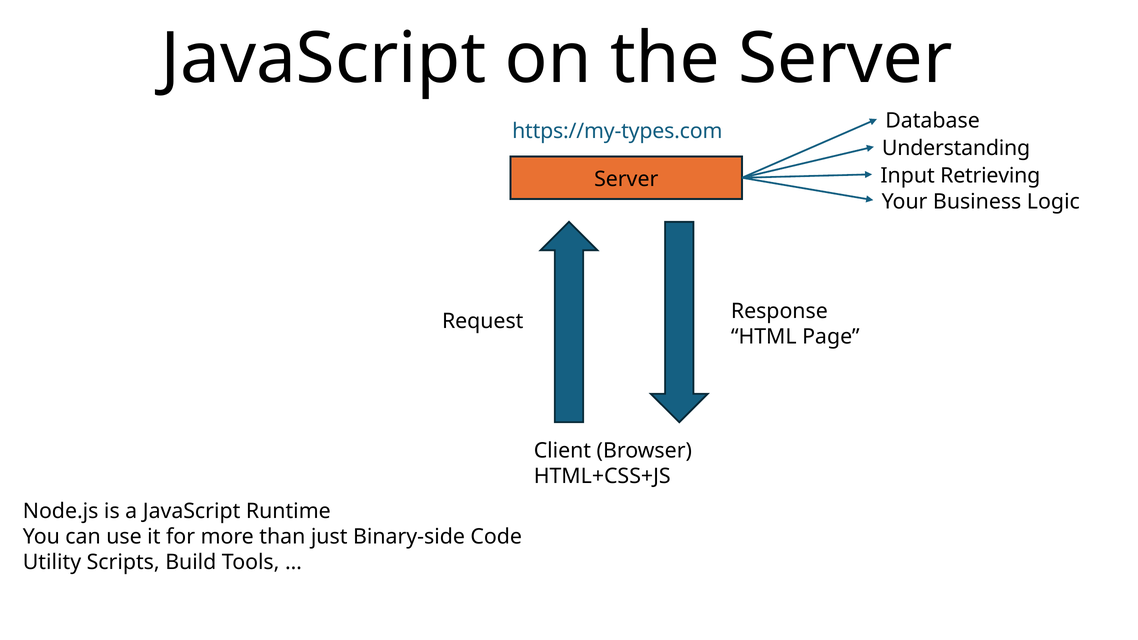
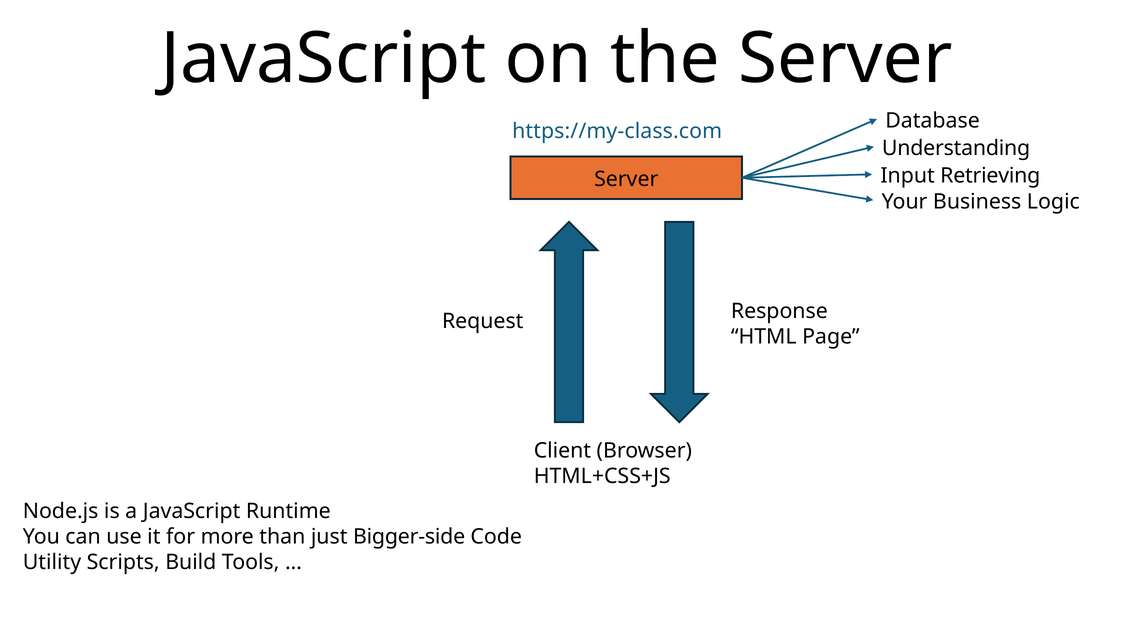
https://my-types.com: https://my-types.com -> https://my-class.com (617, 131)
Binary-side: Binary-side -> Bigger-side (409, 537)
